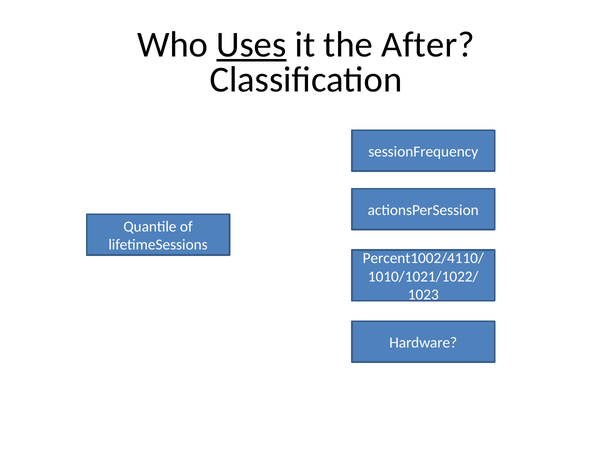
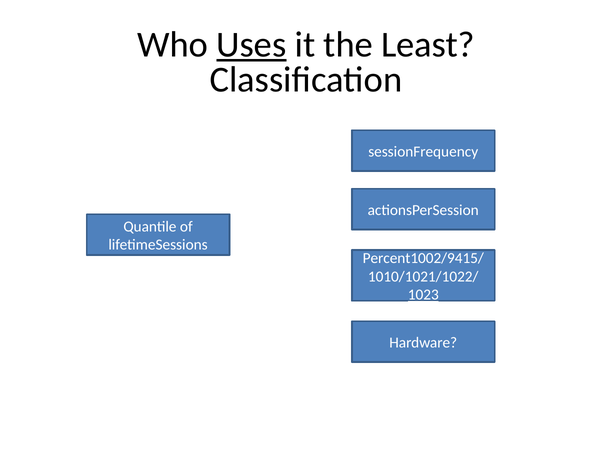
After: After -> Least (428, 45)
Percent1002/4110/: Percent1002/4110/ -> Percent1002/9415/ (423, 258)
1023 underline: none -> present (423, 295)
